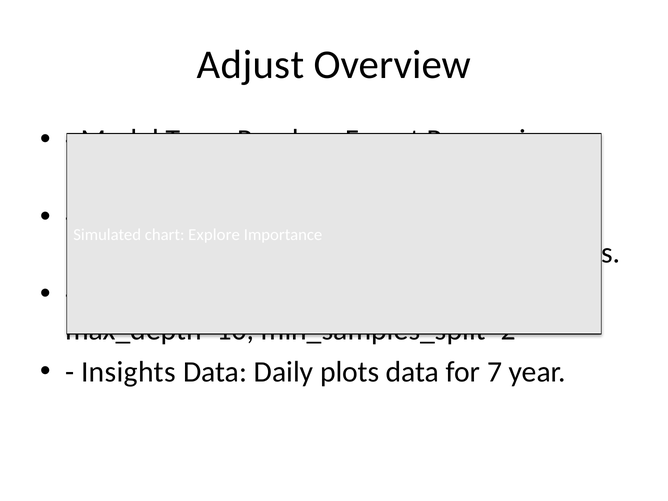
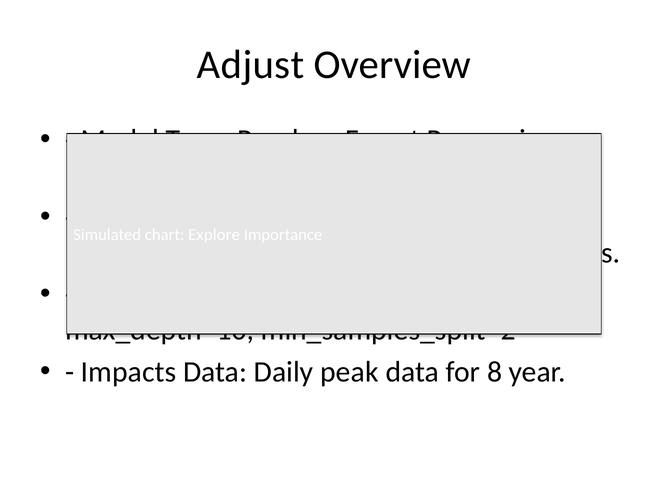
Insights: Insights -> Impacts (129, 372)
plots: plots -> peak (349, 372)
7: 7 -> 8 (495, 372)
